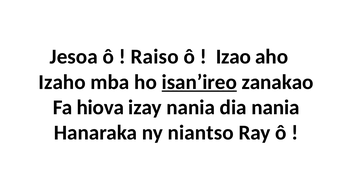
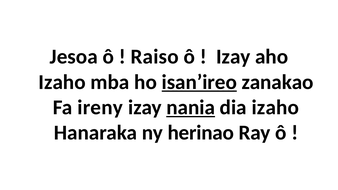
Izao: Izao -> Izay (233, 57)
hiova: hiova -> ireny (100, 108)
nania underline: none -> present (191, 108)
dia nania: nania -> izaho (275, 108)
niantso: niantso -> herinao (201, 133)
